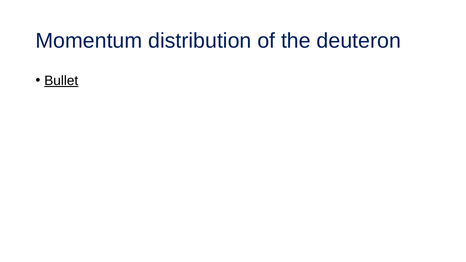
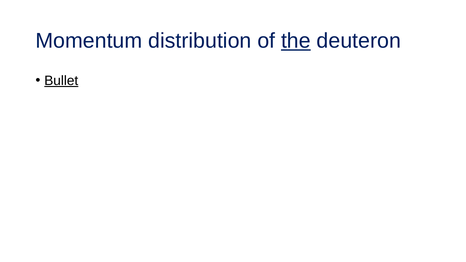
the underline: none -> present (296, 41)
